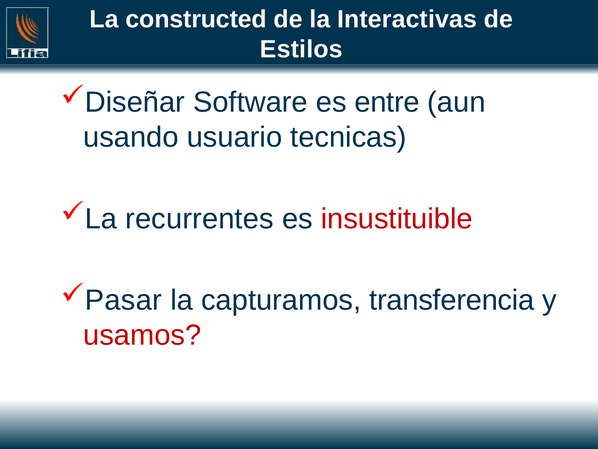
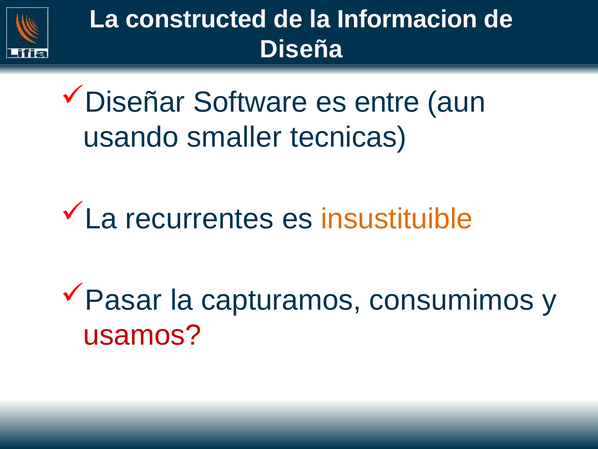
Interactivas: Interactivas -> Informacion (407, 19)
Estilos: Estilos -> Diseña (301, 49)
usuario: usuario -> smaller (234, 137)
insustituible colour: red -> orange (397, 219)
transferencia: transferencia -> consumimos (452, 300)
